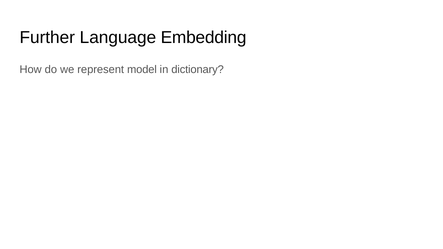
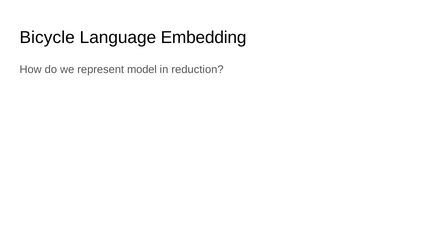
Further: Further -> Bicycle (47, 38)
dictionary: dictionary -> reduction (197, 70)
